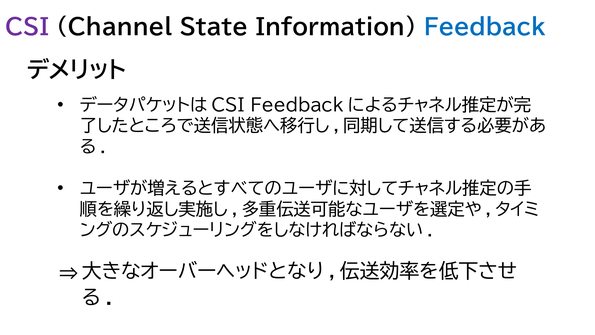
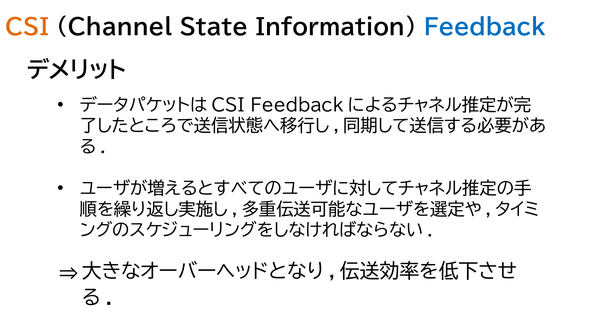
CSI colour: purple -> orange (27, 28)
